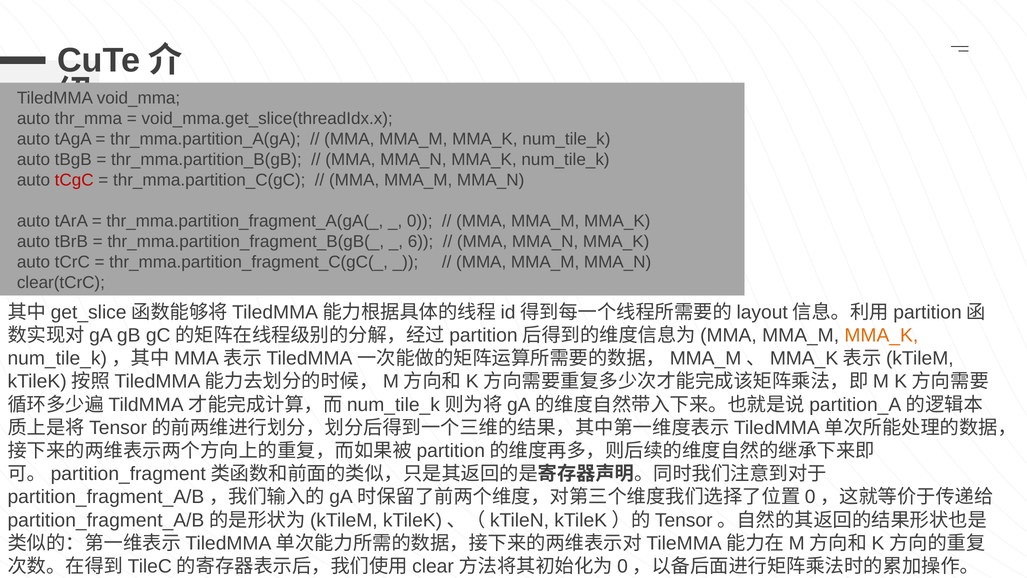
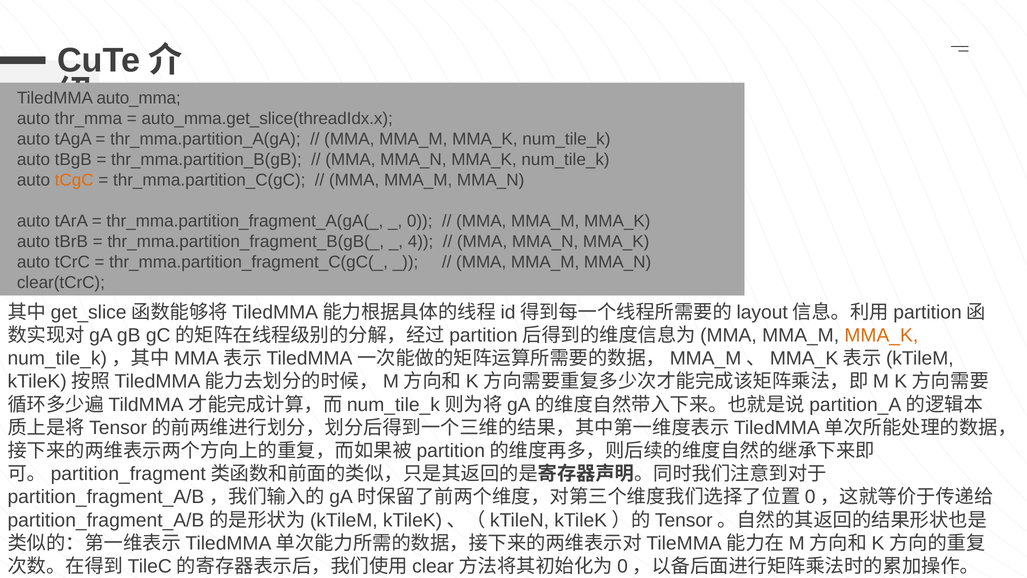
void_mma: void_mma -> auto_mma (139, 98)
void_mma.get_slice(threadIdx.x: void_mma.get_slice(threadIdx.x -> auto_mma.get_slice(threadIdx.x (267, 118)
tCgC colour: red -> orange (74, 180)
6: 6 -> 4 (421, 242)
